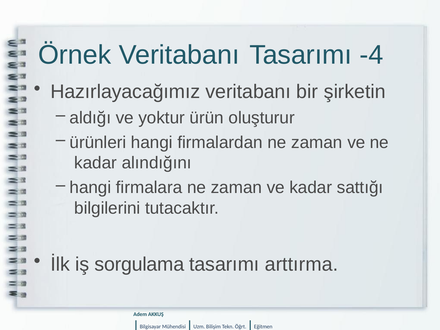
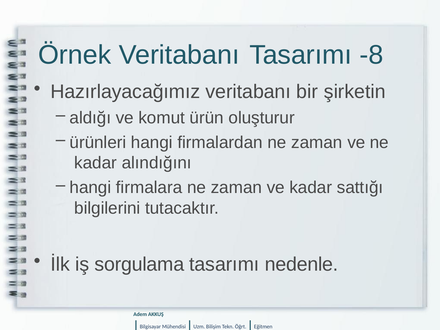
-4: -4 -> -8 (372, 55)
yoktur: yoktur -> komut (162, 118)
arttırma: arttırma -> nedenle (302, 264)
